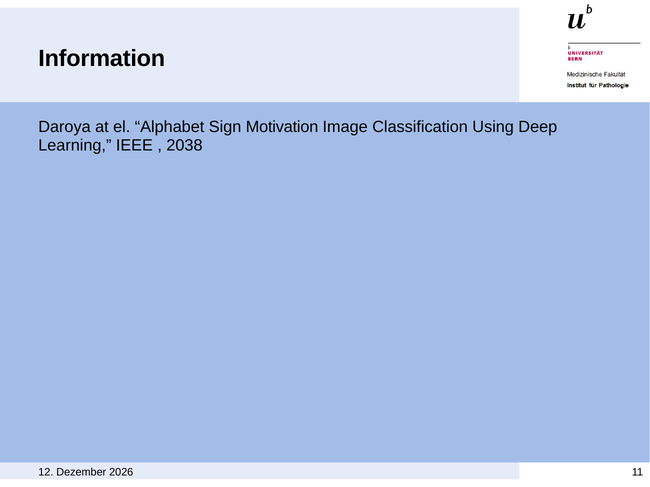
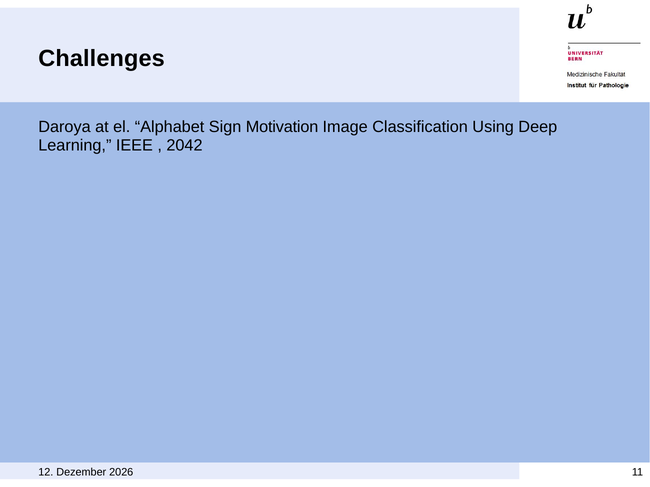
Information: Information -> Challenges (102, 59)
2038: 2038 -> 2042 (184, 146)
